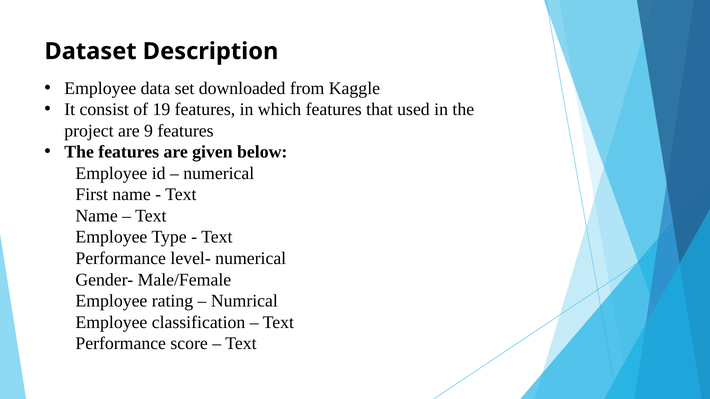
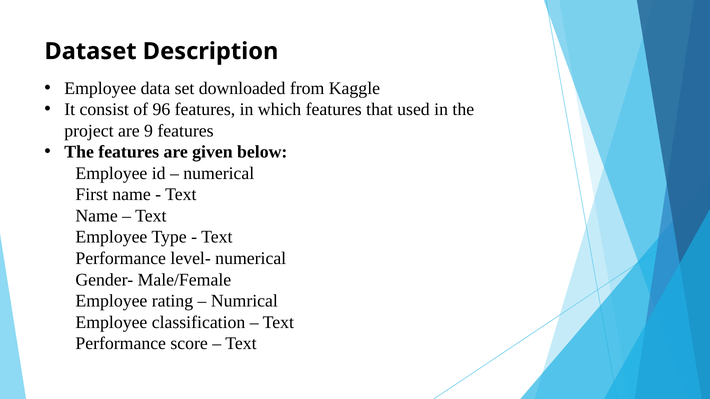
19: 19 -> 96 (161, 110)
